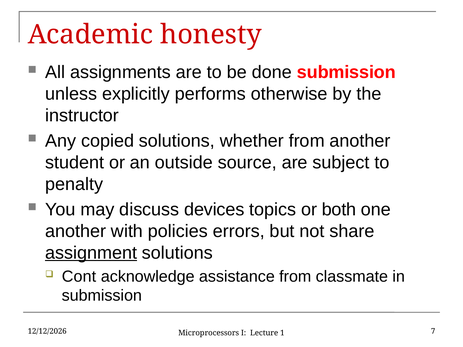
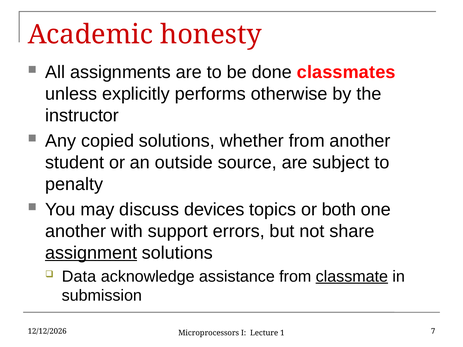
done submission: submission -> classmates (346, 72)
policies: policies -> support (178, 231)
Cont: Cont -> Data (79, 277)
classmate underline: none -> present (352, 277)
